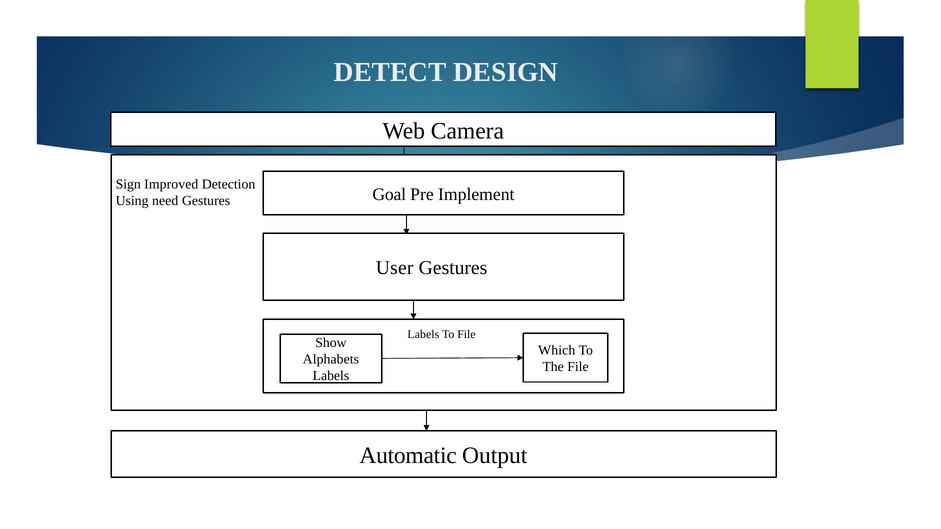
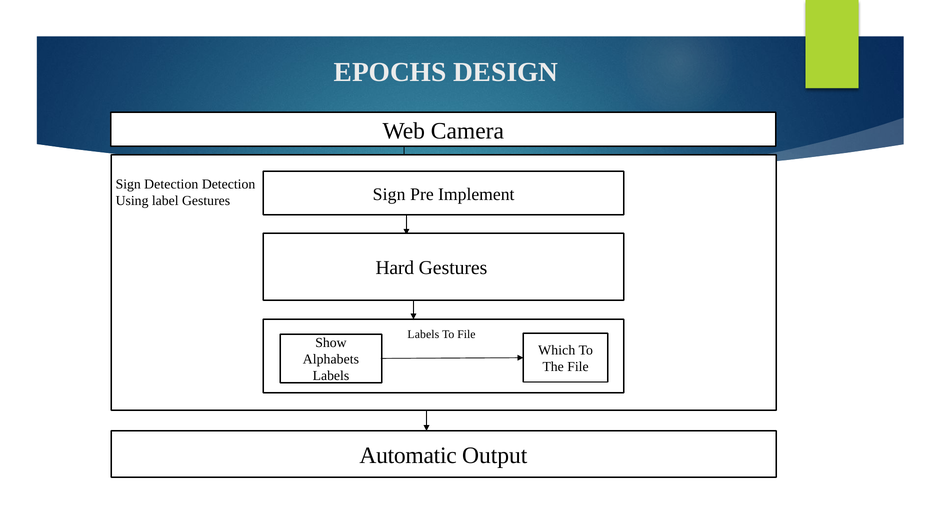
DETECT: DETECT -> EPOCHS (390, 72)
Sign Improved: Improved -> Detection (171, 184)
Goal: Goal -> Sign (389, 194)
need: need -> label (165, 201)
User: User -> Hard (395, 268)
